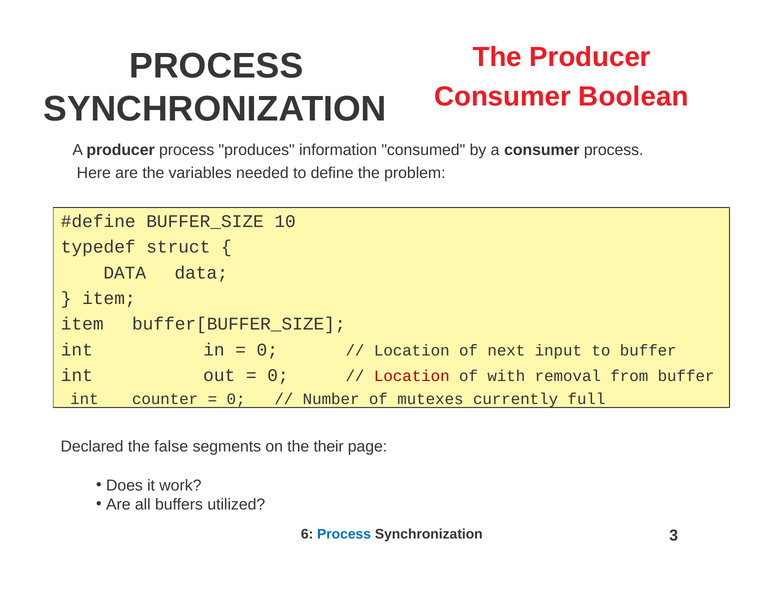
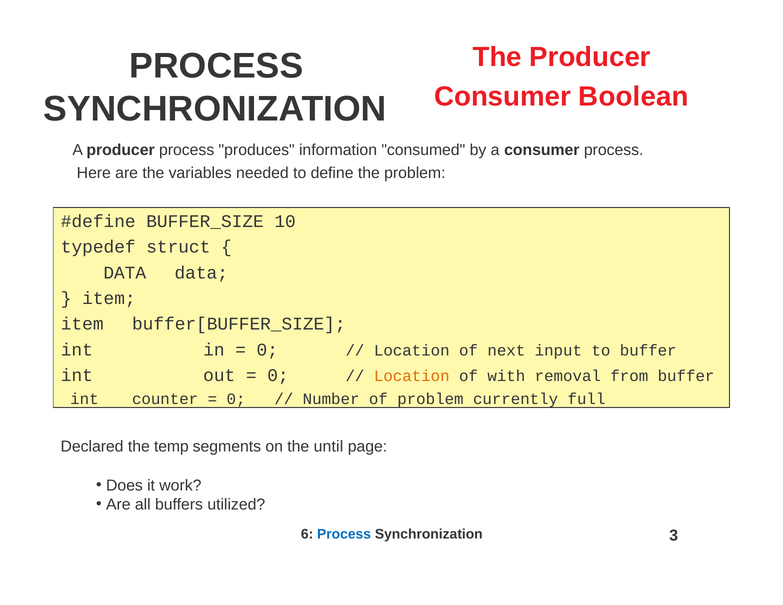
Location colour: red -> orange (412, 376)
of mutexes: mutexes -> problem (430, 399)
false: false -> temp (171, 447)
their: their -> until (328, 447)
